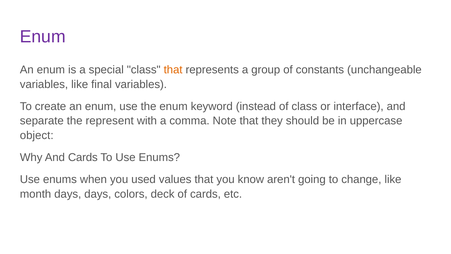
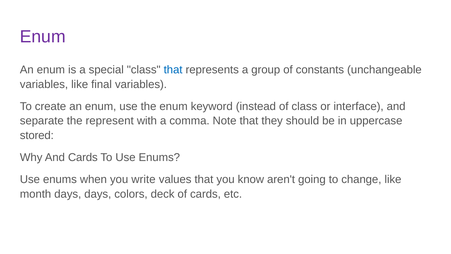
that colour: orange -> blue (173, 70)
object: object -> stored (37, 135)
used: used -> write (143, 179)
